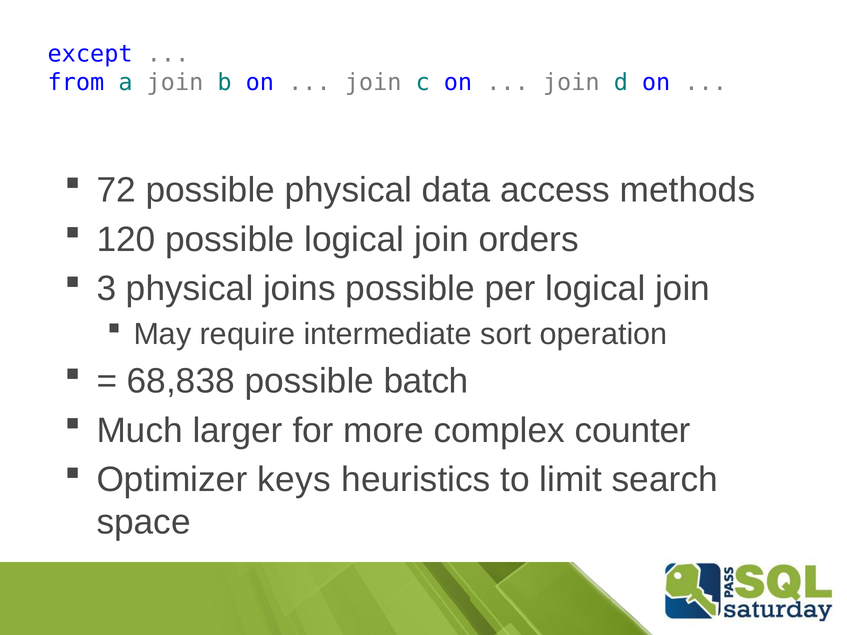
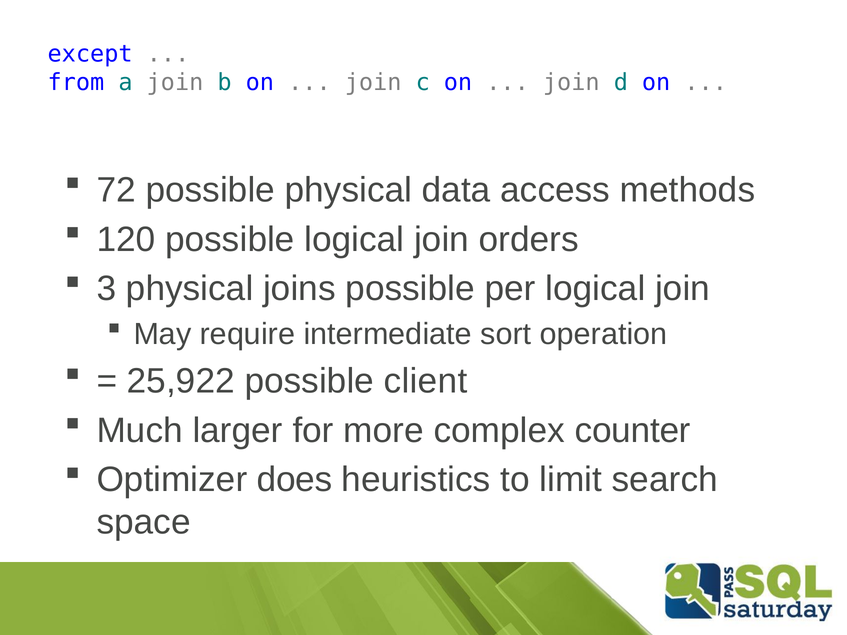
68,838: 68,838 -> 25,922 (181, 381)
batch: batch -> client (426, 381)
keys: keys -> does (295, 480)
